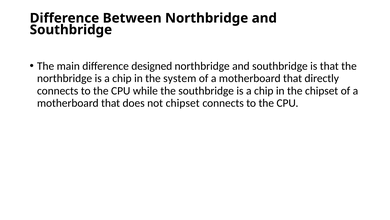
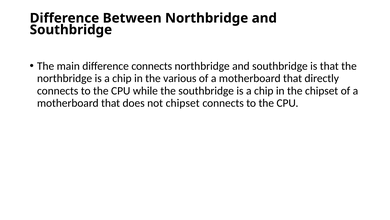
difference designed: designed -> connects (152, 66)
system: system -> various (180, 78)
